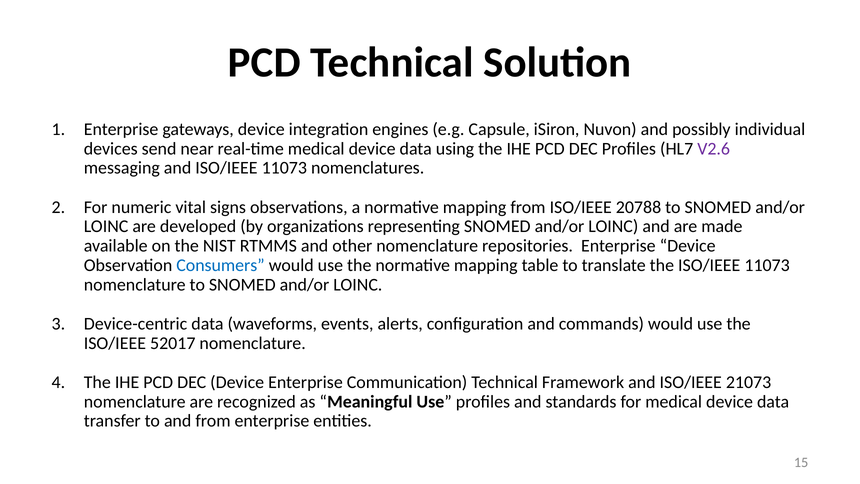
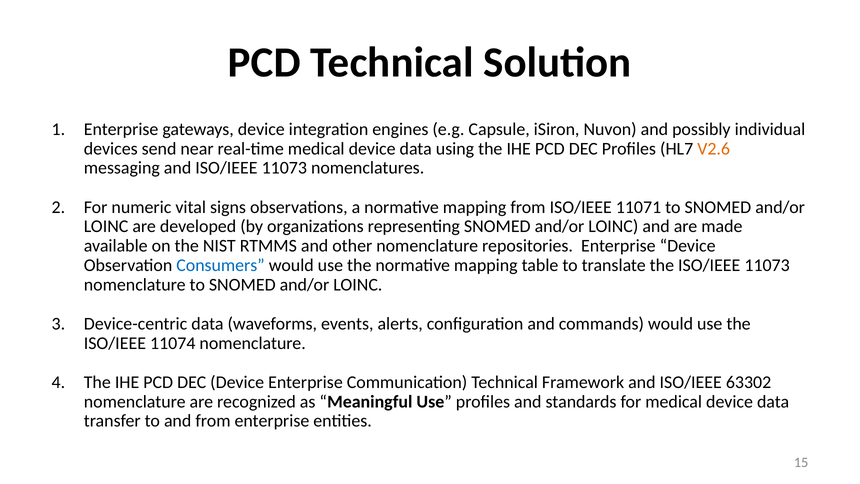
V2.6 colour: purple -> orange (714, 149)
20788: 20788 -> 11071 (639, 207)
52017: 52017 -> 11074 (173, 343)
21073: 21073 -> 63302 (749, 382)
